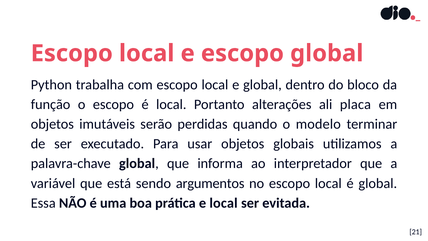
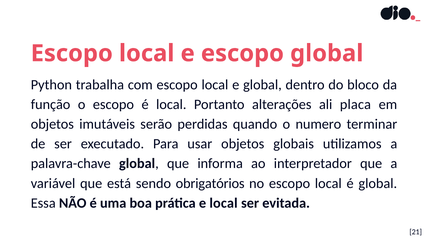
modelo: modelo -> numero (318, 124)
argumentos: argumentos -> obrigatórios (210, 183)
